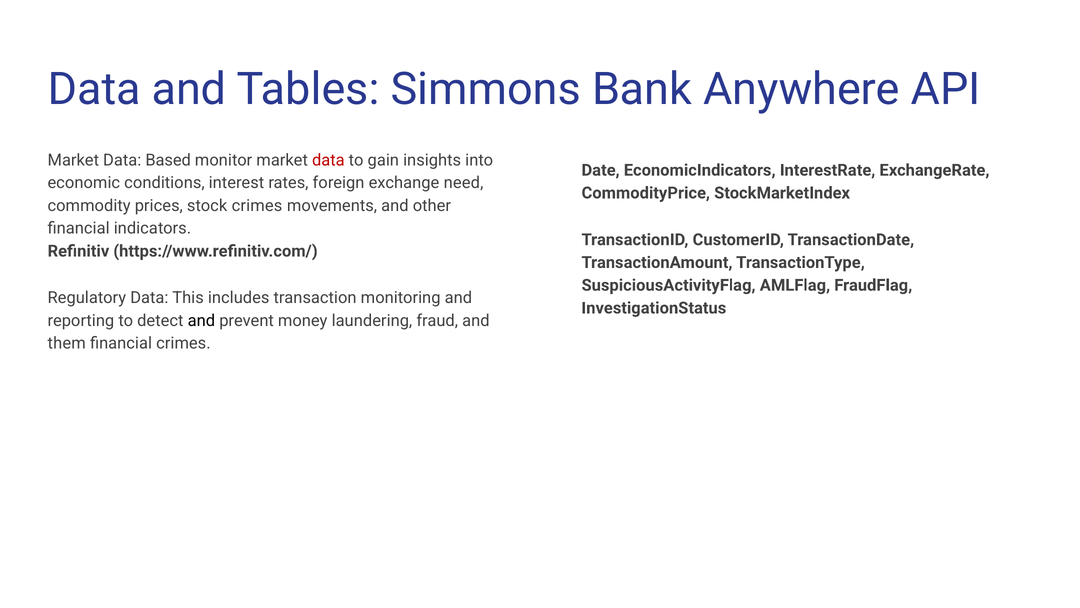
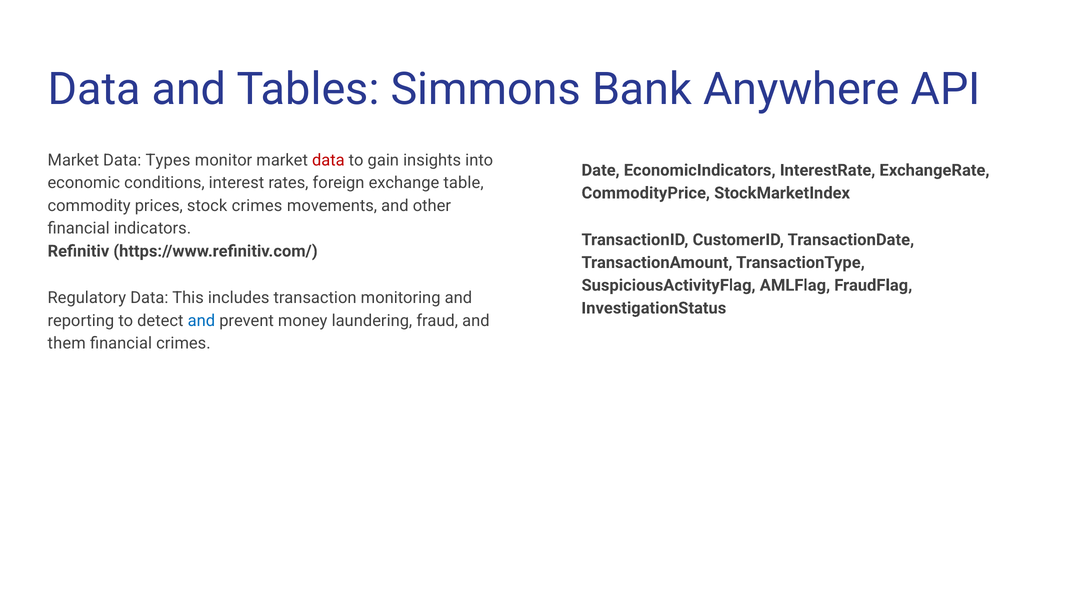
Based: Based -> Types (168, 160)
need: need -> table (464, 183)
and colour: black -> blue (201, 320)
